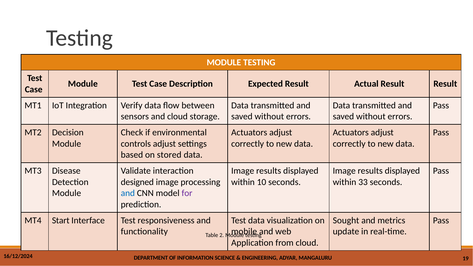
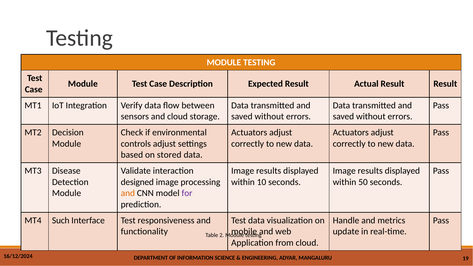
33: 33 -> 50 (363, 182)
and colour: blue -> orange (128, 193)
Start: Start -> Such (61, 220)
Sought: Sought -> Handle (346, 220)
